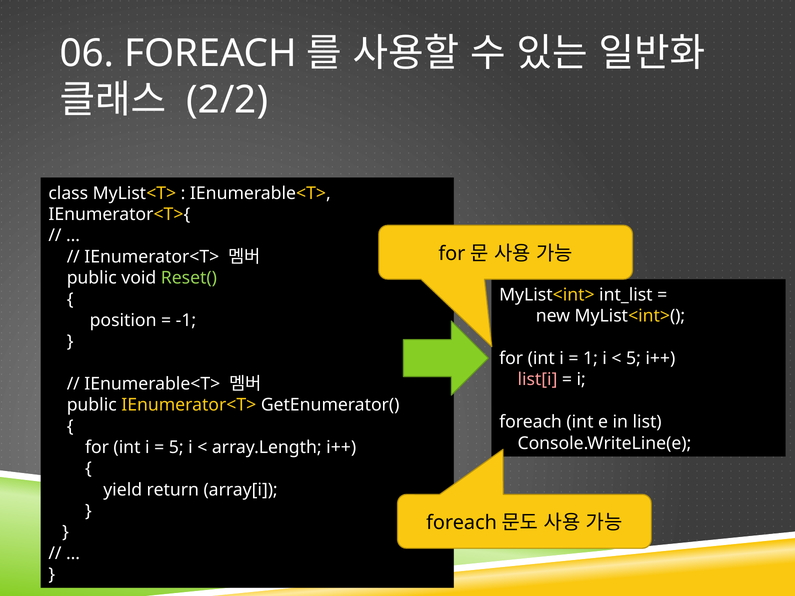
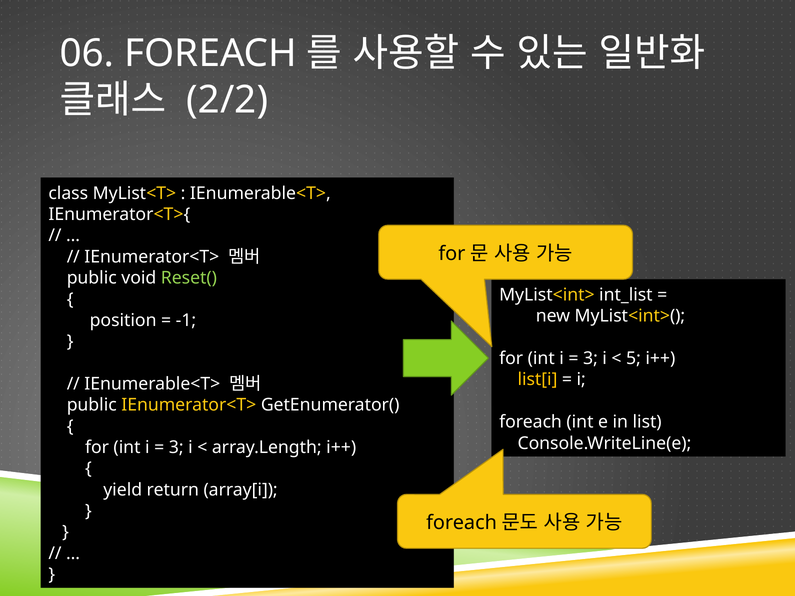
1: 1 -> 3 (590, 359)
list[i colour: pink -> yellow (537, 380)
5: 5 -> 3 (176, 448)
